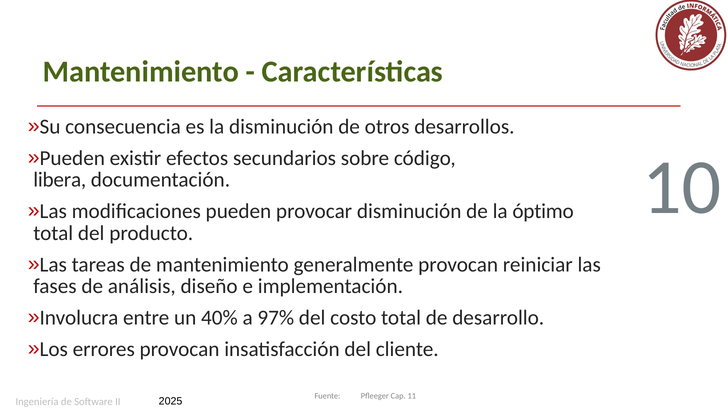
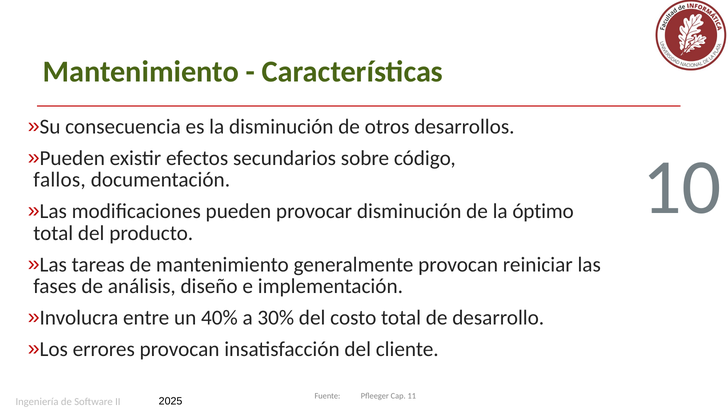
libera: libera -> fallos (60, 180)
97%: 97% -> 30% (276, 317)
